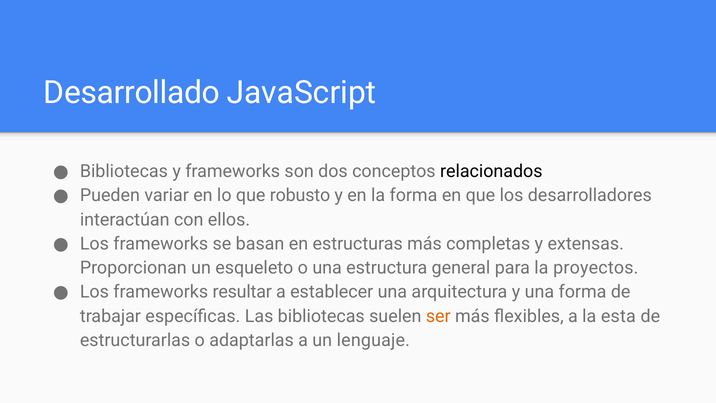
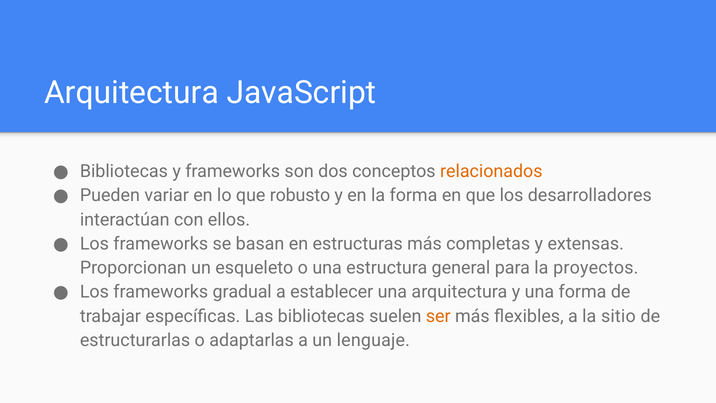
Desarrollado: Desarrollado -> Arquitectura (132, 93)
relacionados colour: black -> orange (491, 171)
resultar: resultar -> gradual (242, 292)
esta: esta -> sitio (618, 316)
